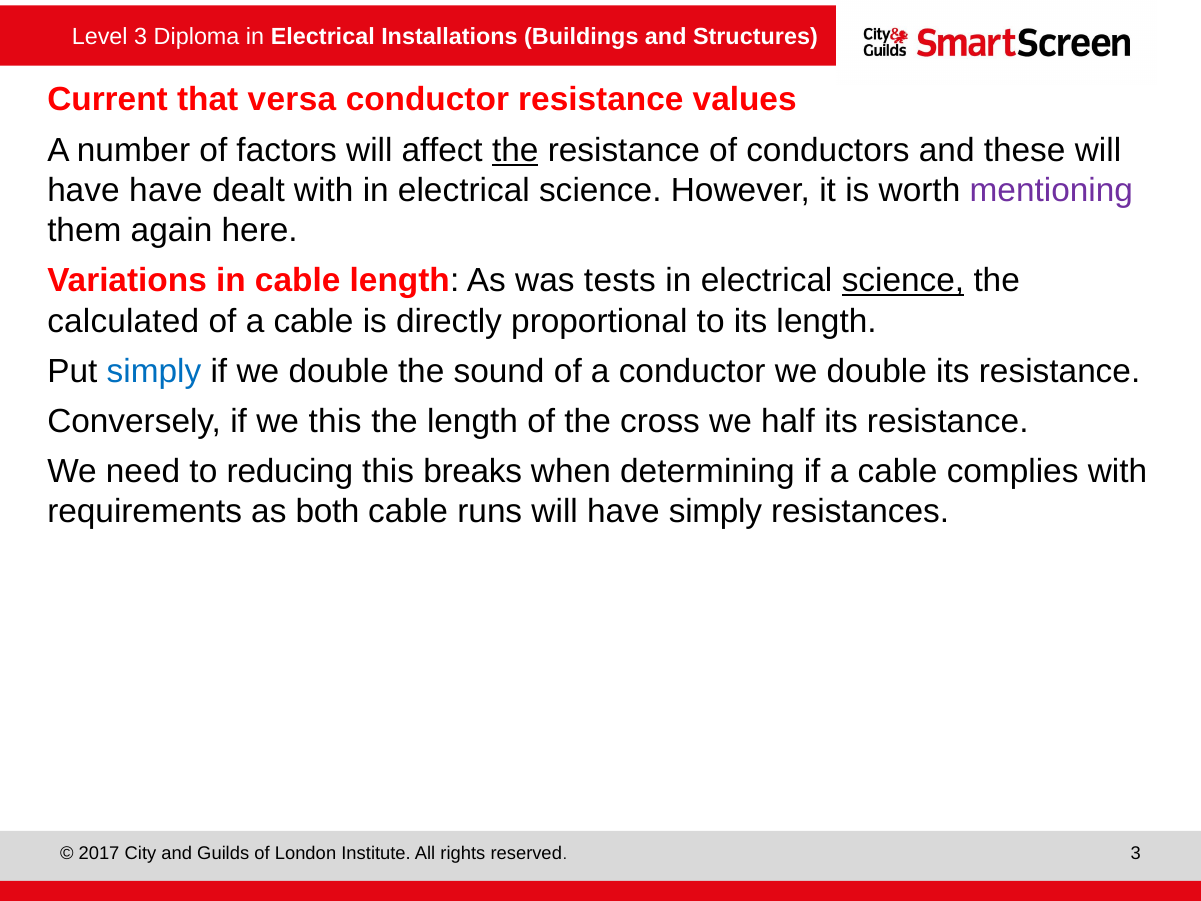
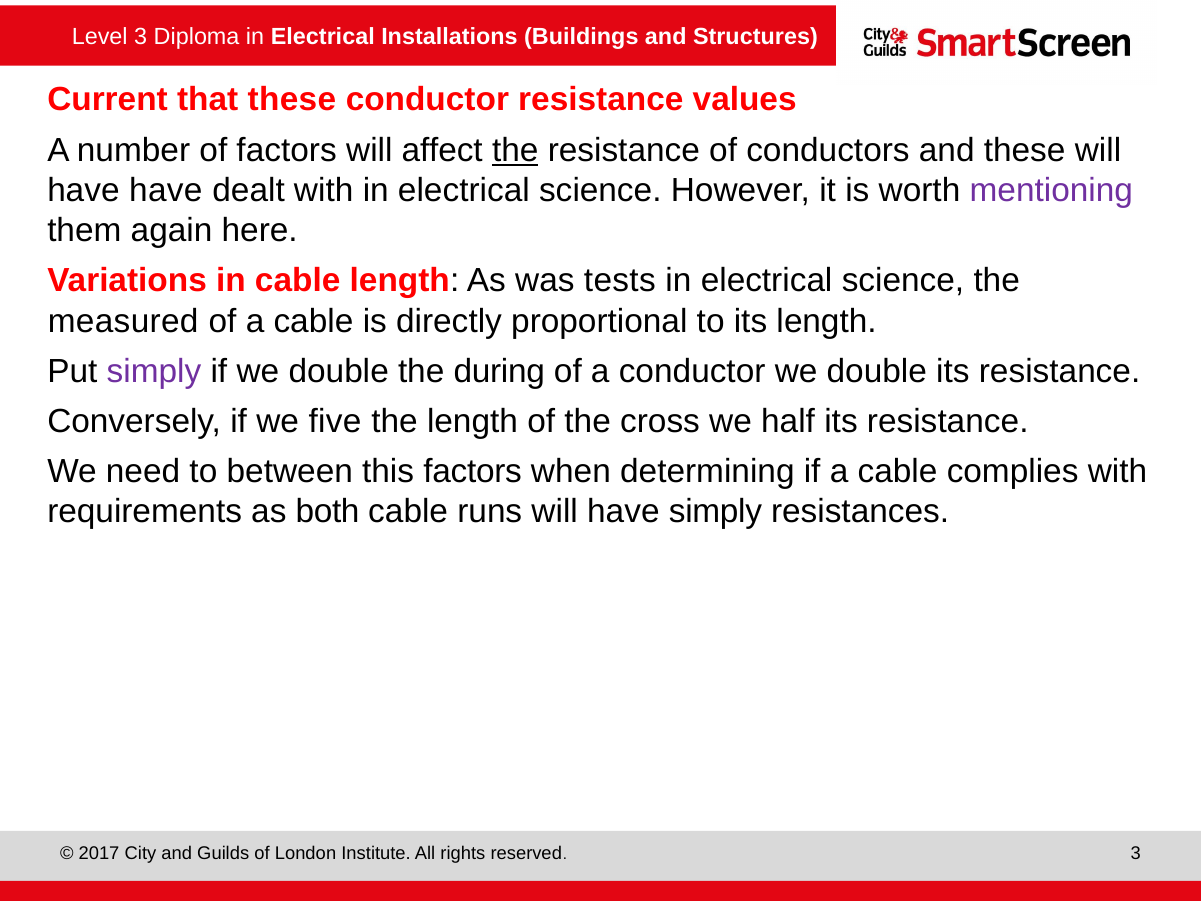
that versa: versa -> these (292, 99)
science underline: present -> none (903, 281)
calculated: calculated -> measured (123, 321)
simply colour: blue -> purple (154, 371)
sound: sound -> during (499, 371)
we this: this -> five (335, 421)
reducing: reducing -> between (290, 471)
this breaks: breaks -> factors (473, 471)
